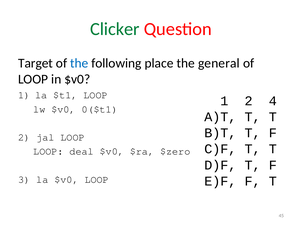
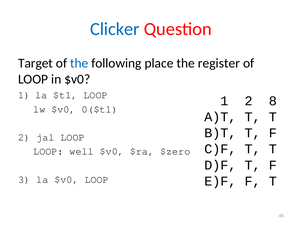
Clicker colour: green -> blue (115, 29)
general: general -> register (219, 63)
4: 4 -> 8 (273, 101)
deal: deal -> well (82, 152)
